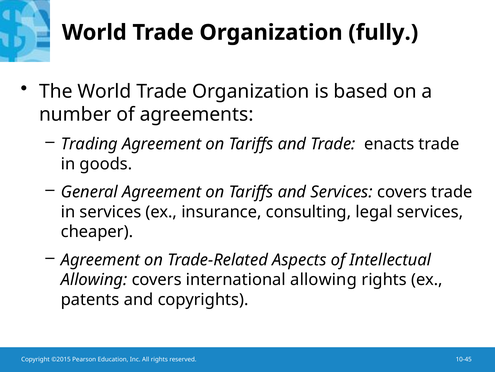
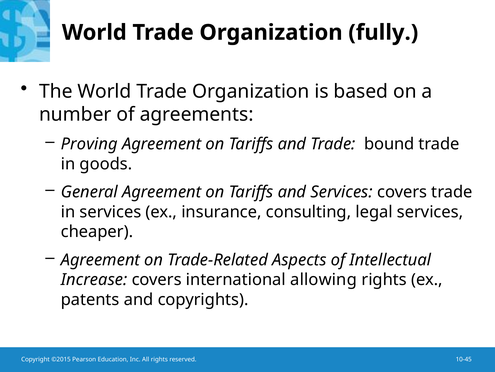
Trading: Trading -> Proving (89, 144)
enacts: enacts -> bound (389, 144)
Allowing: Allowing -> Increase (94, 279)
